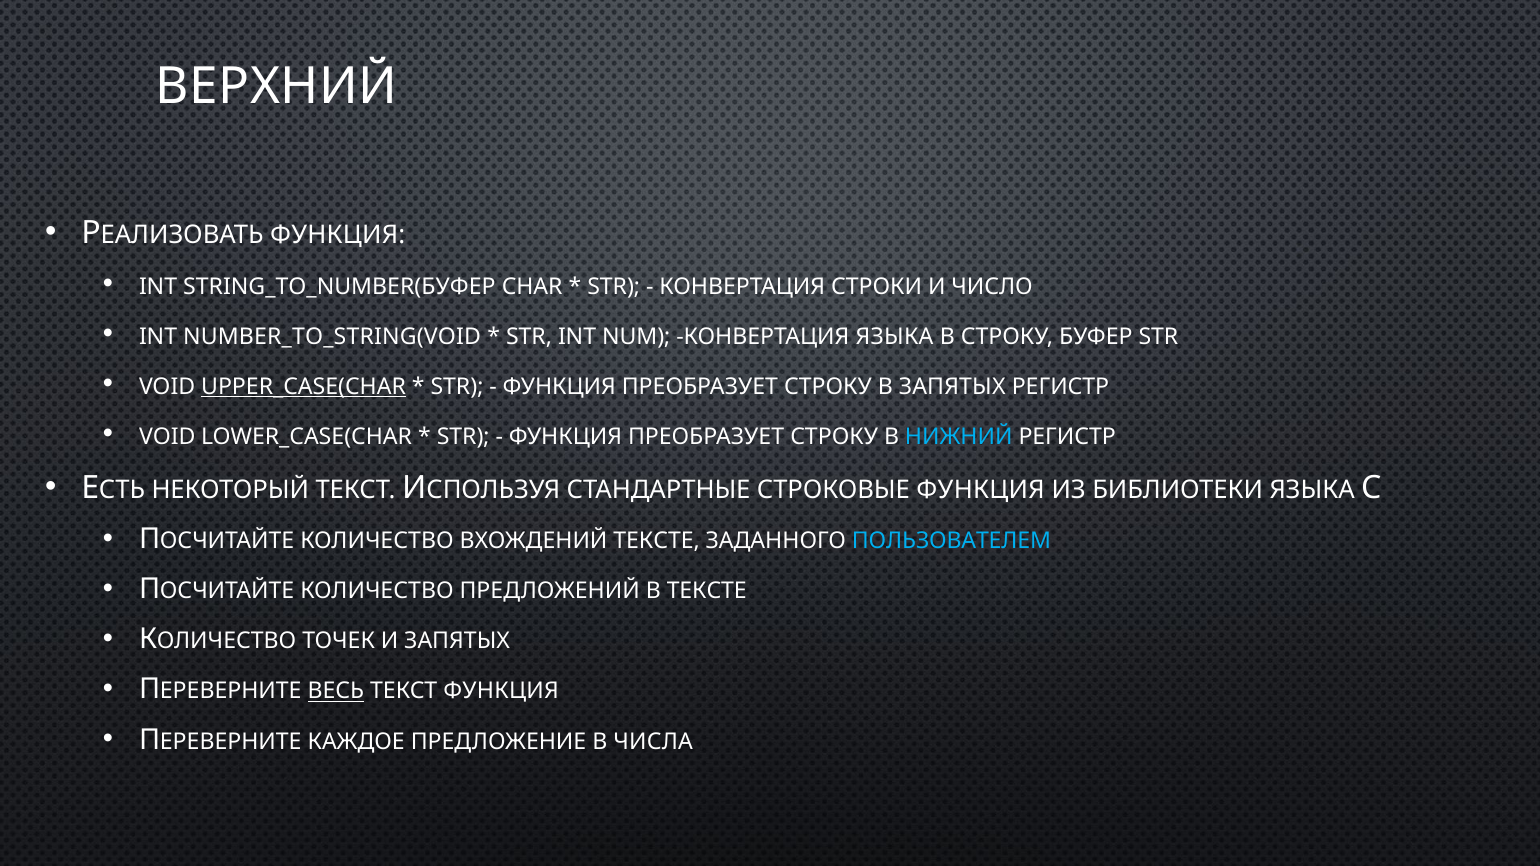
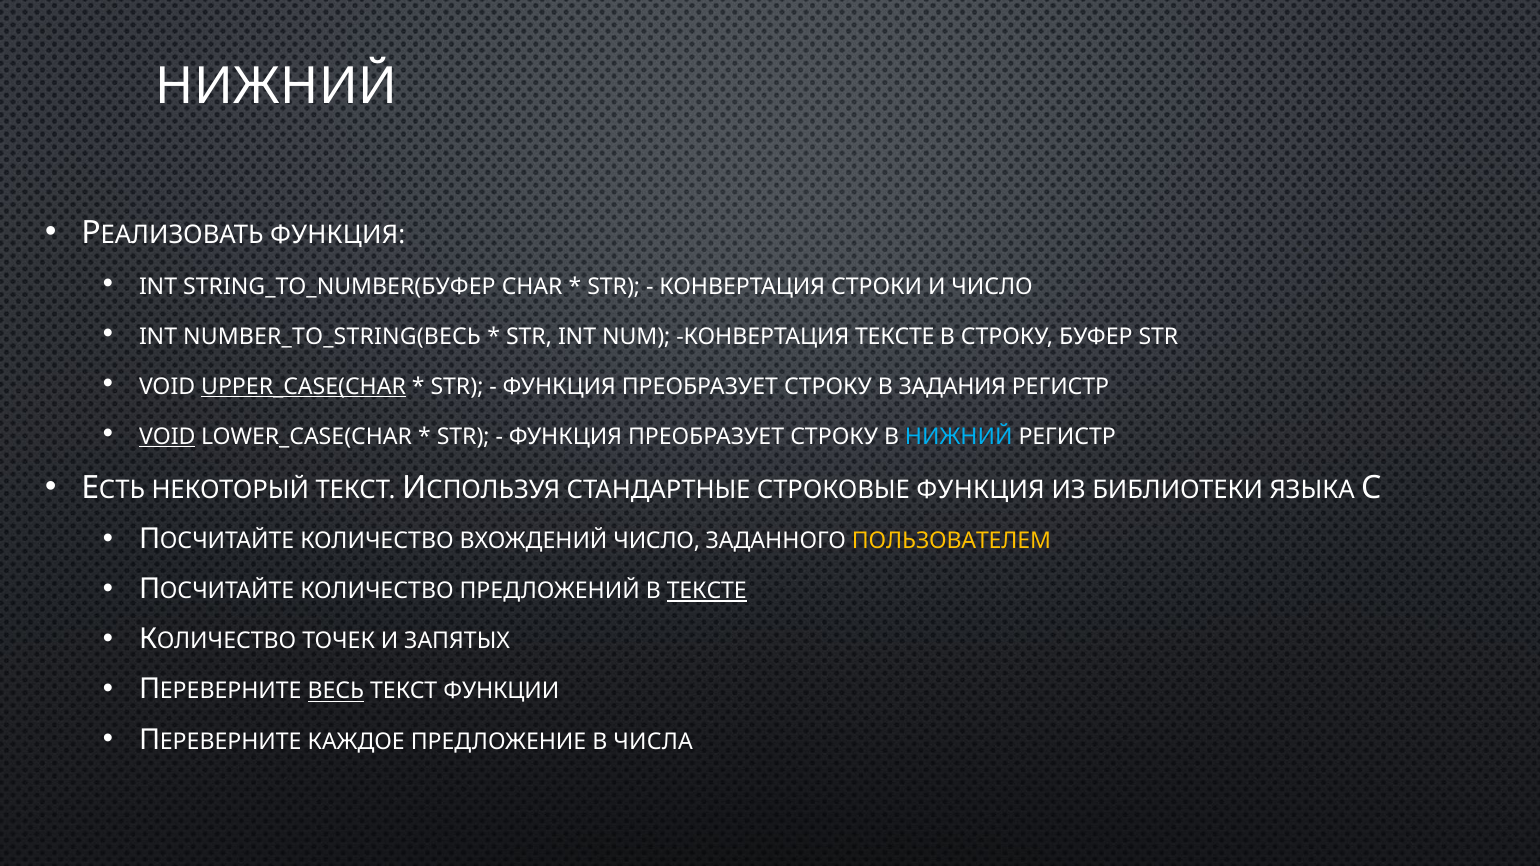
ВЕРХНИЙ: ВЕРХНИЙ -> НИЖНИЙ (277, 87)
NUMBER_TO_STRING(VOID: NUMBER_TO_STRING(VOID -> NUMBER_TO_STRING(ВЕСЬ (332, 337)
КОНВЕРТАЦИЯ ЯЗЫКА: ЯЗЫКА -> ТЕКСТЕ (895, 337)
В ЗАПЯТЫХ: ЗАПЯТЫХ -> ЗАДАНИЯ (952, 387)
VOID underline: none -> present (167, 437)
ВХОЖДЕНИЙ ТЕКСТЕ: ТЕКСТЕ -> ЧИСЛО (657, 541)
ПОЛЬЗОВАТЕЛЕМ colour: light blue -> yellow (951, 541)
ТЕКСТЕ underline: none -> present (707, 591)
ТЕКСТ ФУНКЦИЯ: ФУНКЦИЯ -> ФУНКЦИИ (501, 692)
